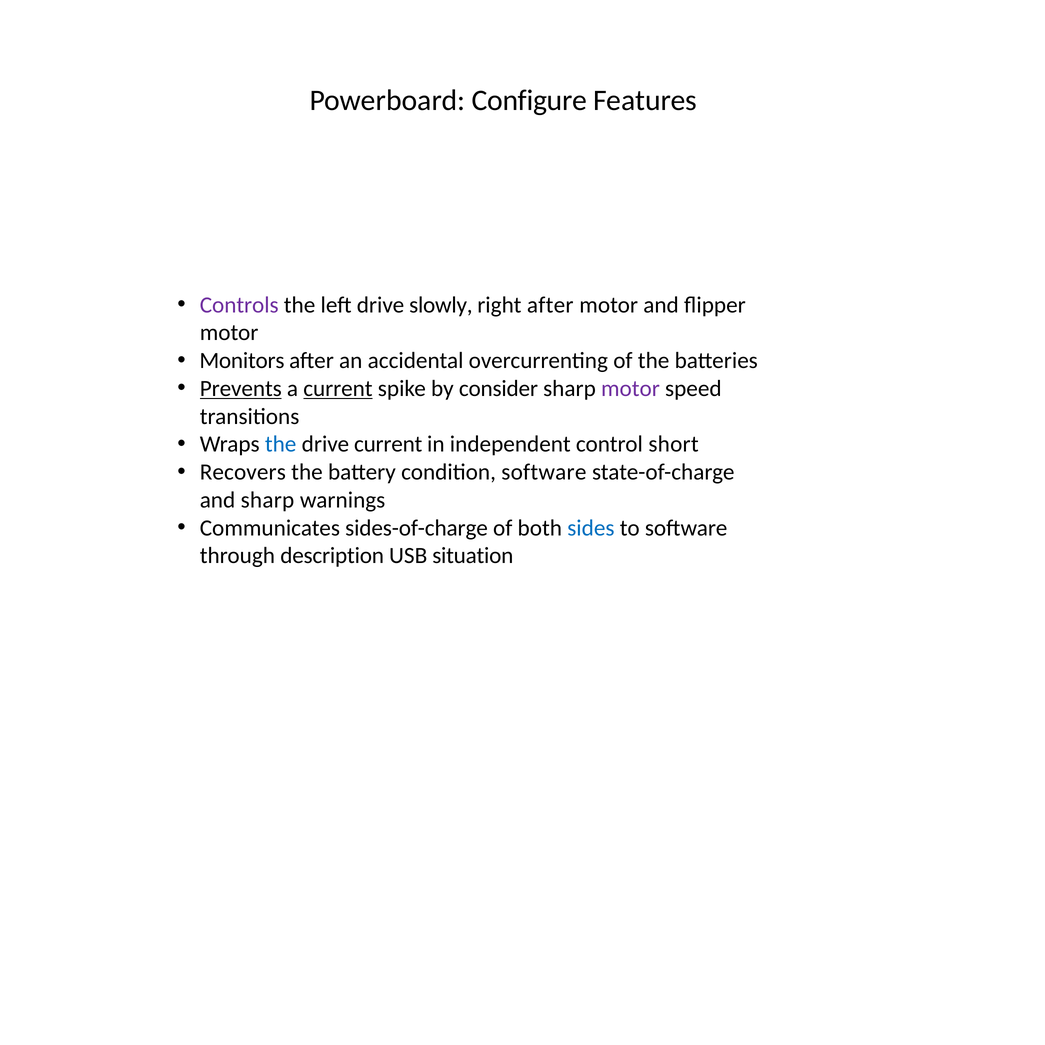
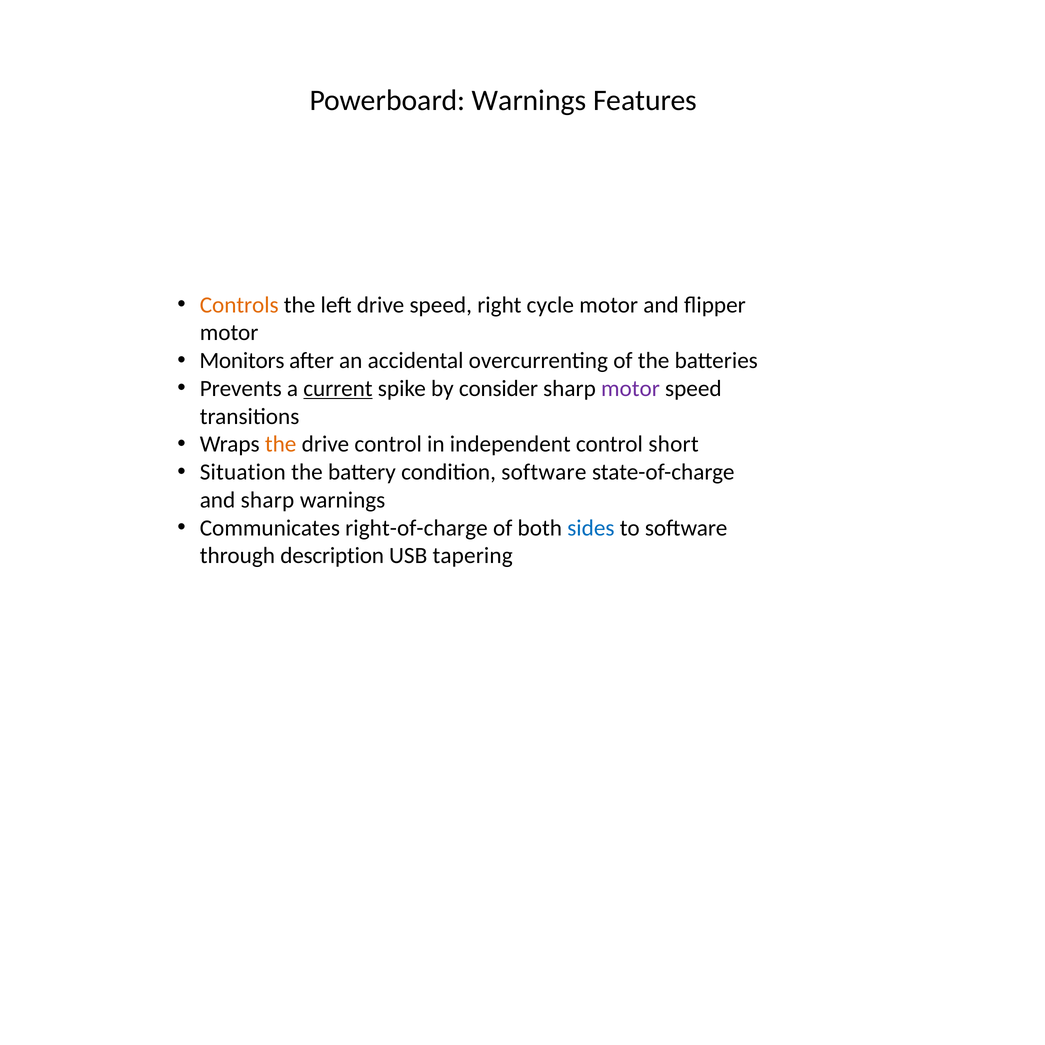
Powerboard Configure: Configure -> Warnings (529, 100)
Controls colour: purple -> orange (239, 305)
drive slowly: slowly -> speed (441, 305)
right after: after -> cycle (550, 305)
Prevents underline: present -> none (241, 388)
the colour: blue -> orange (281, 444)
drive current: current -> control (388, 444)
Recovers: Recovers -> Situation (243, 472)
sides-of-charge: sides-of-charge -> right-of-charge (416, 528)
situation: situation -> tapering (473, 556)
